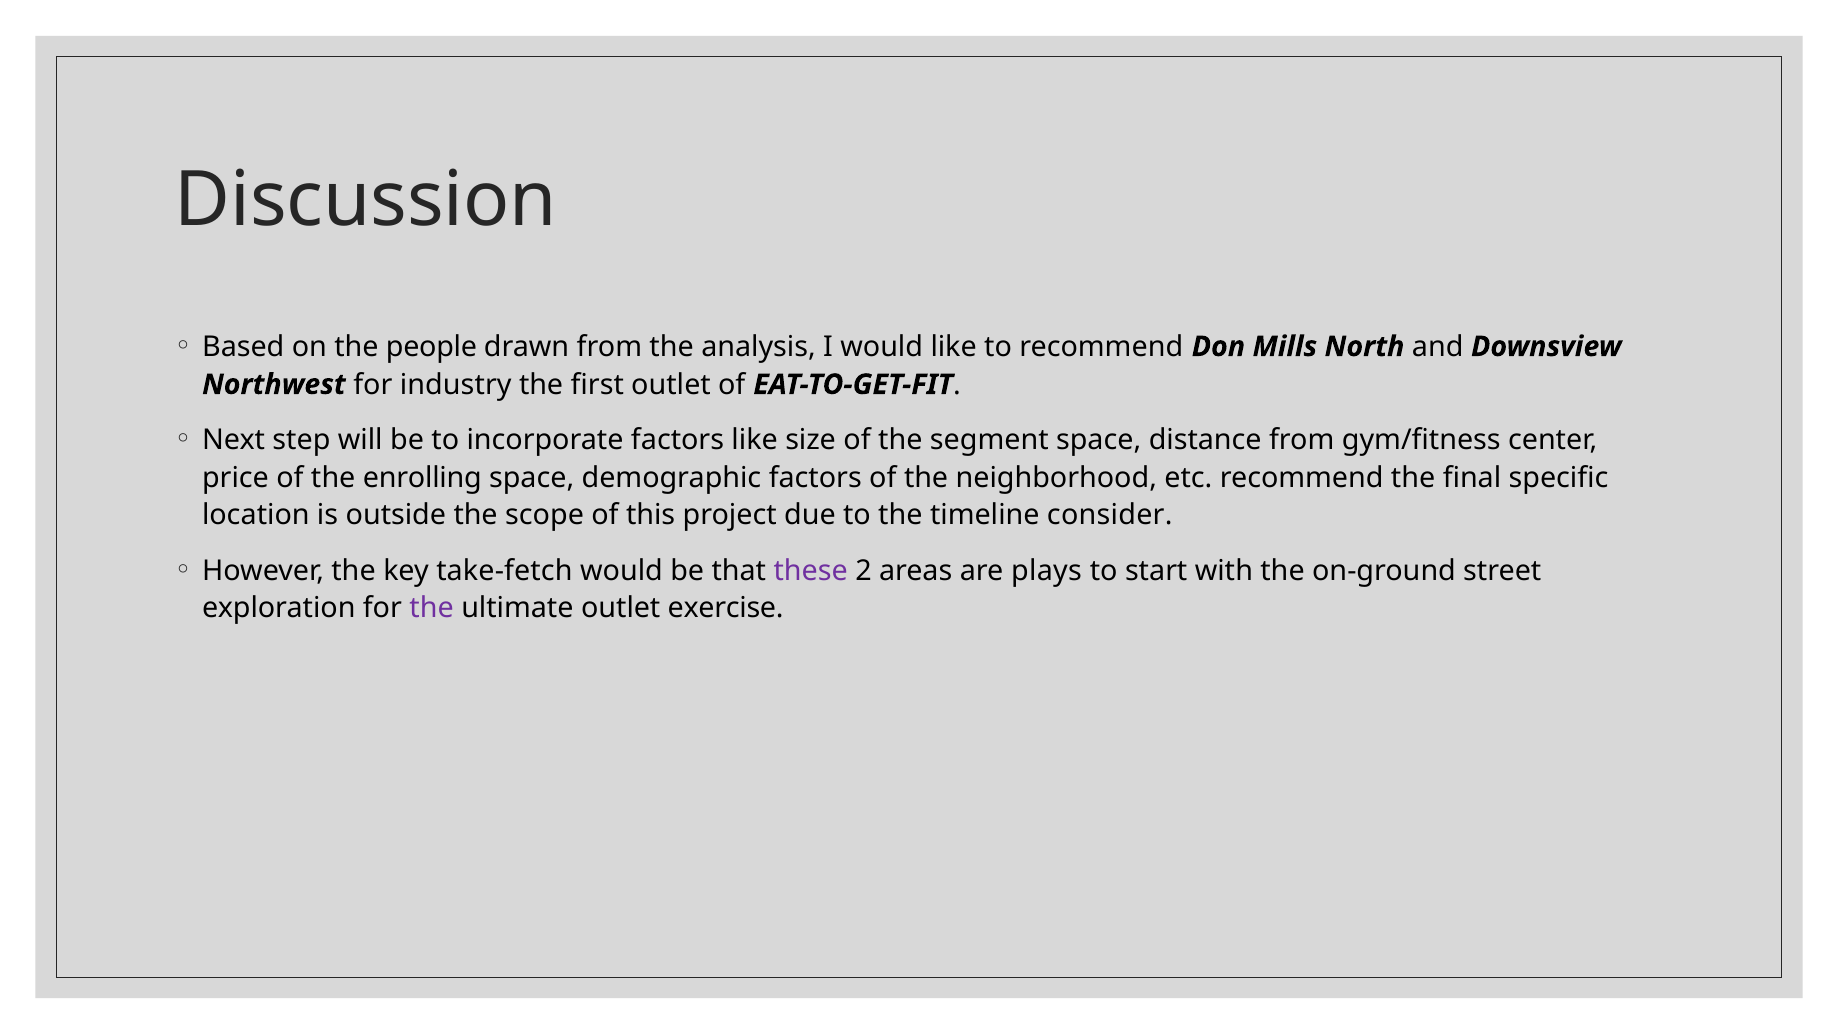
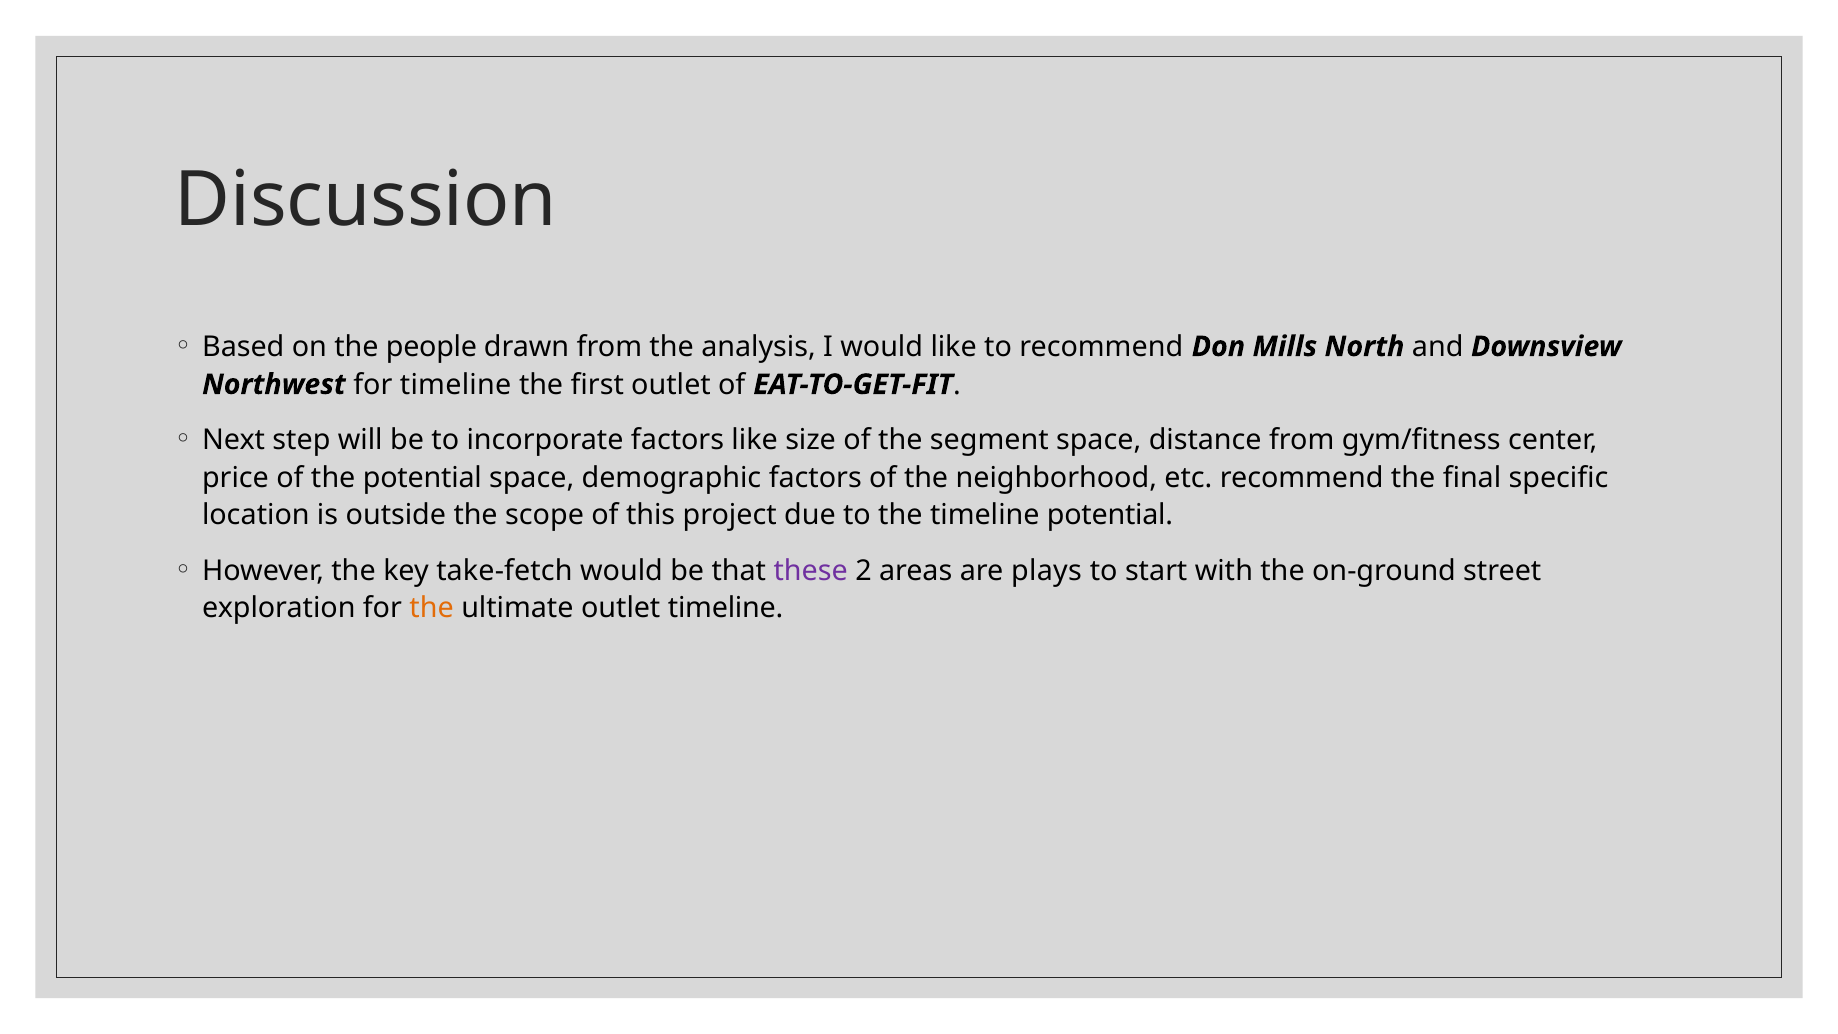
for industry: industry -> timeline (456, 384)
the enrolling: enrolling -> potential (422, 478)
timeline consider: consider -> potential (1110, 515)
the colour: purple -> orange (432, 608)
outlet exercise: exercise -> timeline (726, 608)
